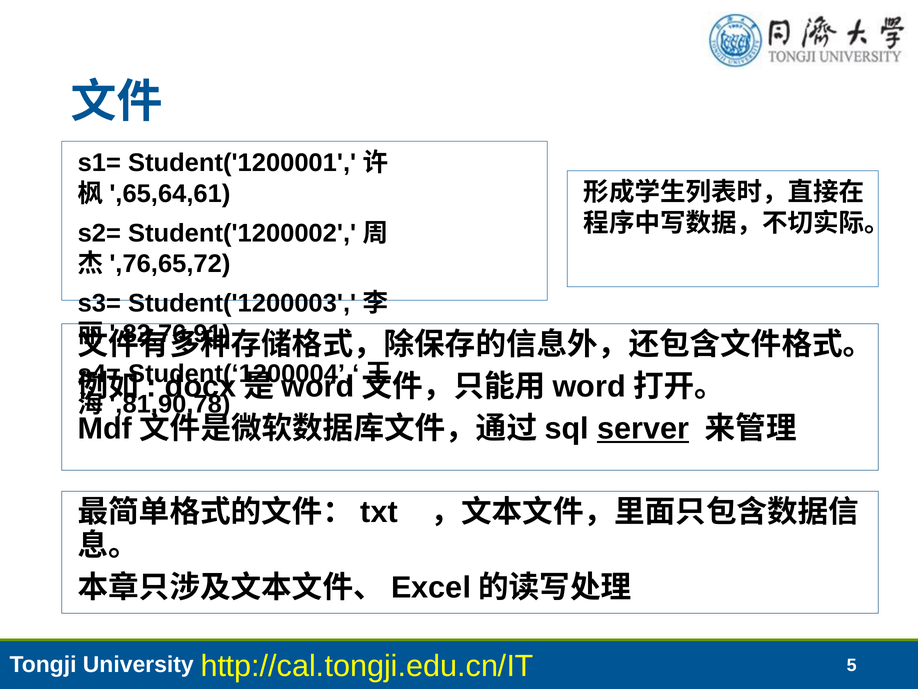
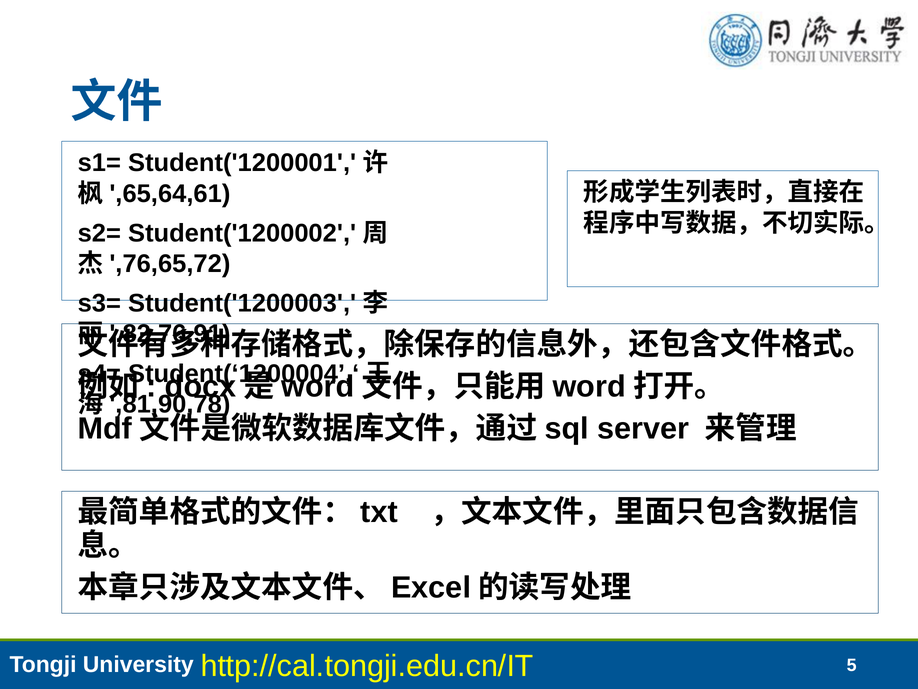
server underline: present -> none (643, 428)
